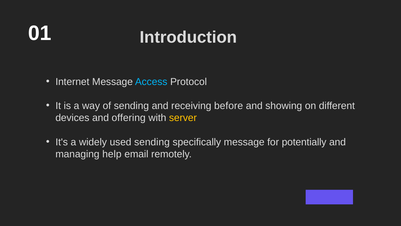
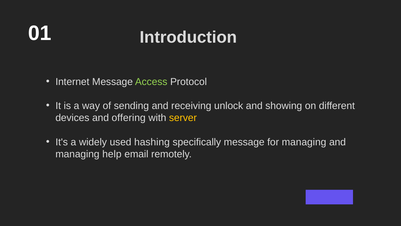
Access colour: light blue -> light green (151, 82)
before: before -> unlock (229, 106)
used sending: sending -> hashing (152, 142)
for potentially: potentially -> managing (304, 142)
